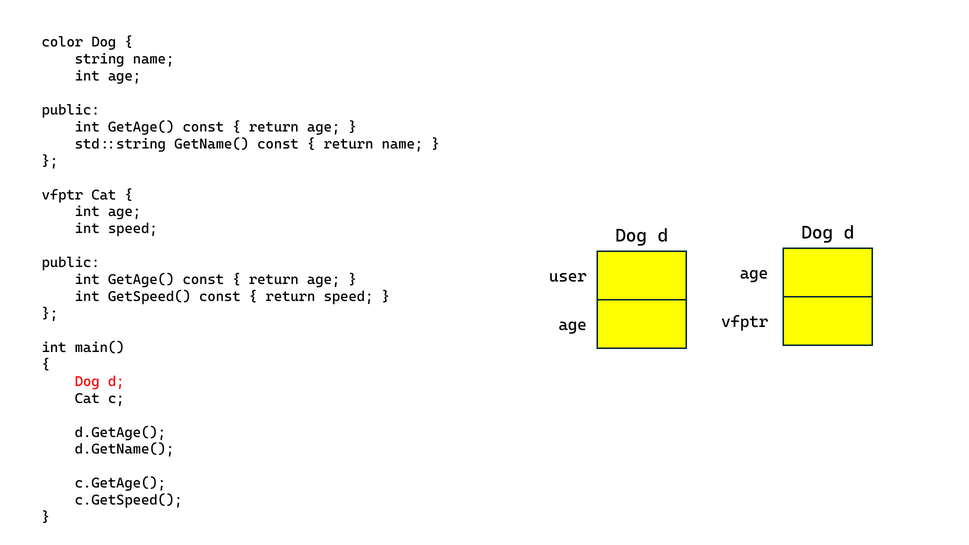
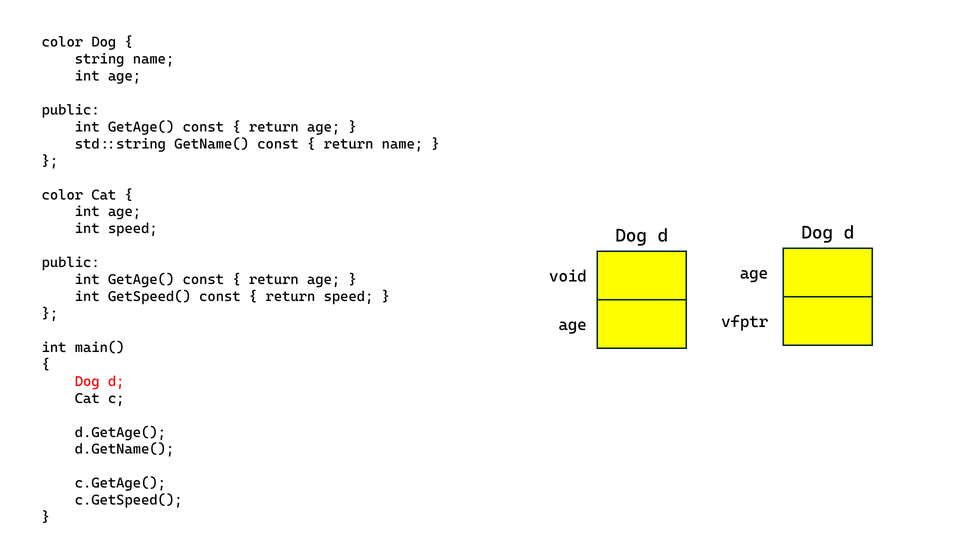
vfptr: vfptr -> color (62, 195)
user: user -> void (568, 277)
